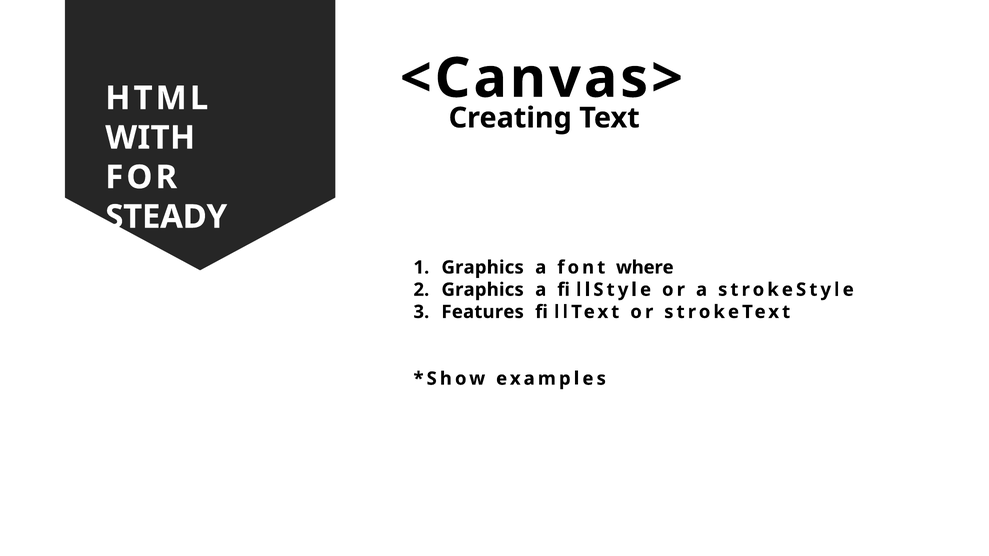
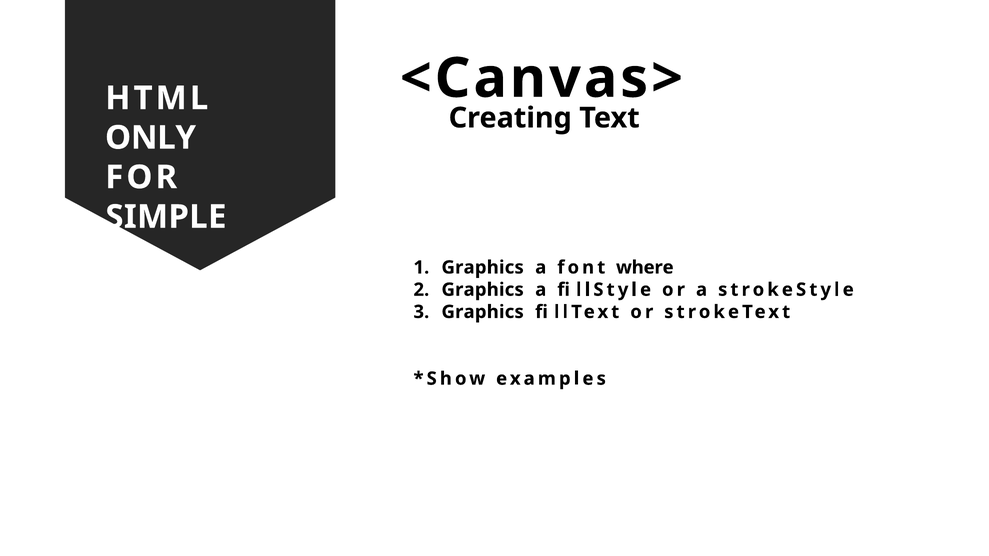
WITH: WITH -> ONLY (151, 138)
STEADY: STEADY -> SIMPLE (166, 217)
Features: Features -> Graphics (483, 312)
